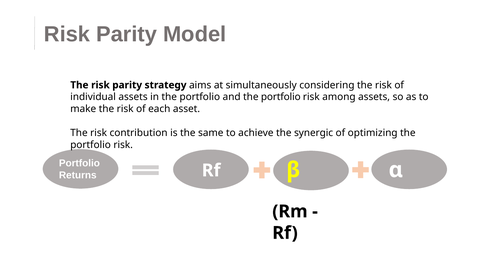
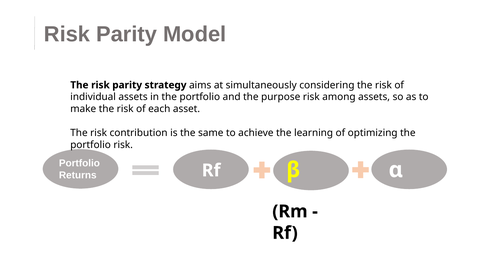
and the portfolio: portfolio -> purpose (281, 97)
synergic: synergic -> learning (314, 133)
